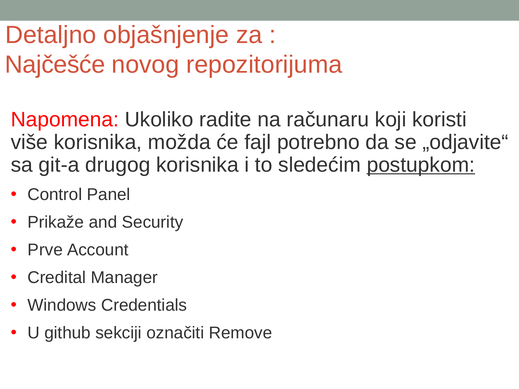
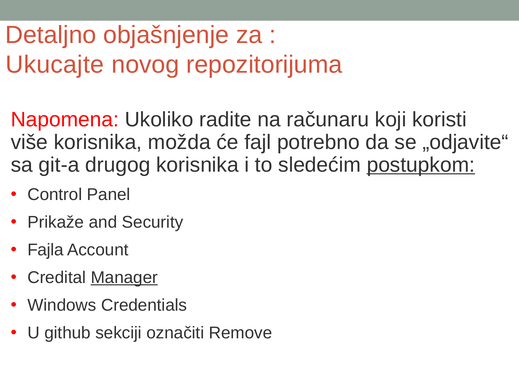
Najčešće: Najčešće -> Ukucajte (55, 65)
Prve: Prve -> Fajla (45, 250)
Manager underline: none -> present (124, 278)
